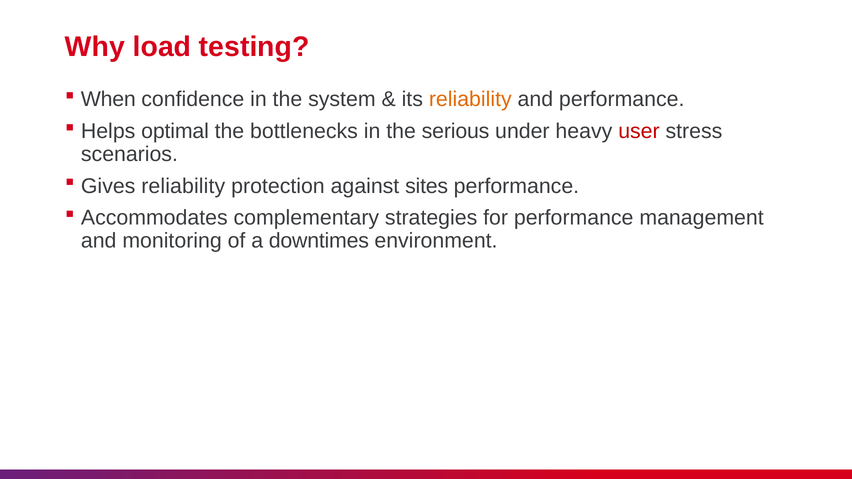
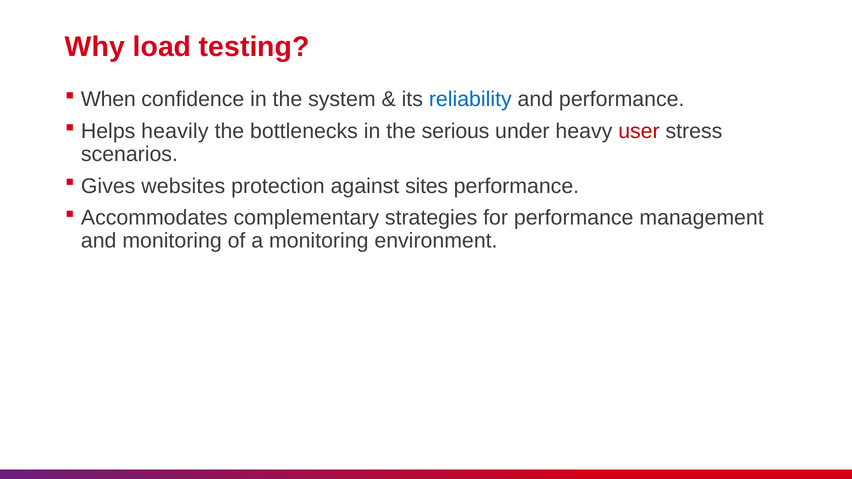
reliability colour: orange -> blue (470, 99)
optimal: optimal -> heavily (175, 131)
Gives reliability: reliability -> websites (183, 186)
a downtimes: downtimes -> monitoring (319, 241)
